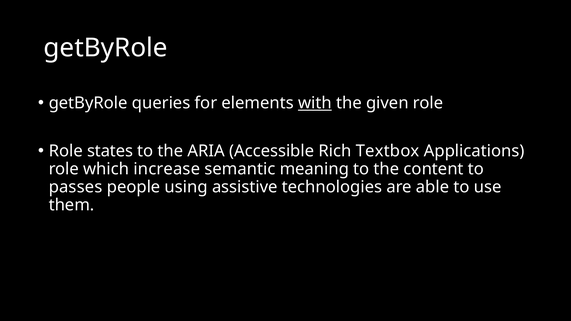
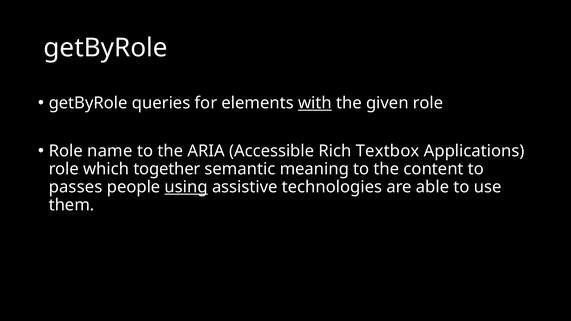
states: states -> name (110, 151)
increase: increase -> together (167, 169)
using underline: none -> present (186, 187)
